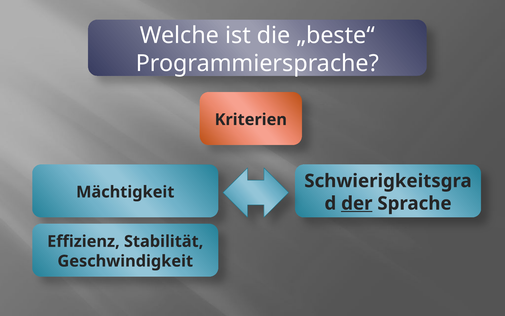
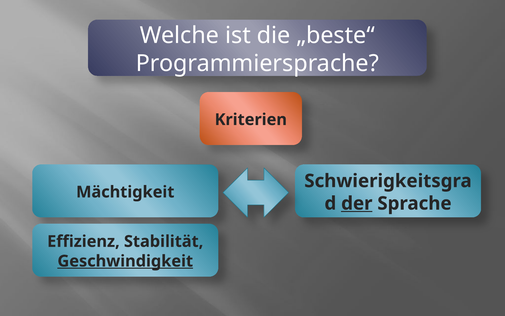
Geschwindigkeit underline: none -> present (125, 261)
